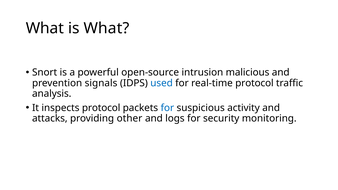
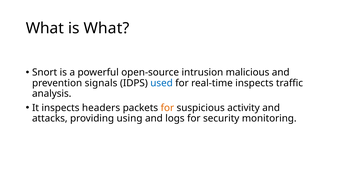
real-time protocol: protocol -> inspects (254, 83)
inspects protocol: protocol -> headers (101, 108)
for colour: blue -> orange (167, 108)
other: other -> using (130, 118)
